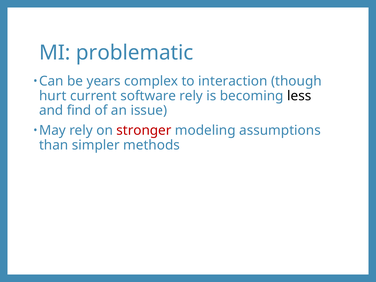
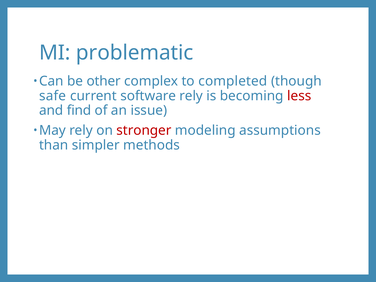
years: years -> other (104, 81)
interaction: interaction -> completed (233, 81)
hurt: hurt -> safe (53, 96)
less colour: black -> red (299, 96)
